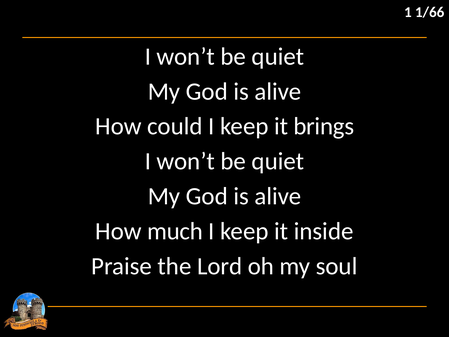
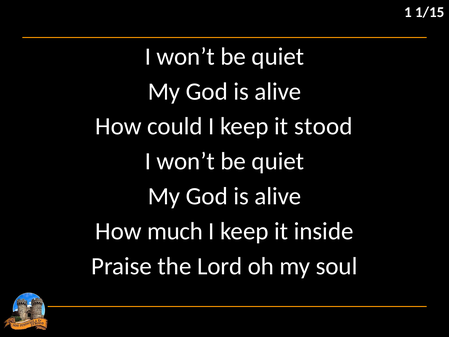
1/66: 1/66 -> 1/15 (430, 12)
brings: brings -> stood (324, 126)
